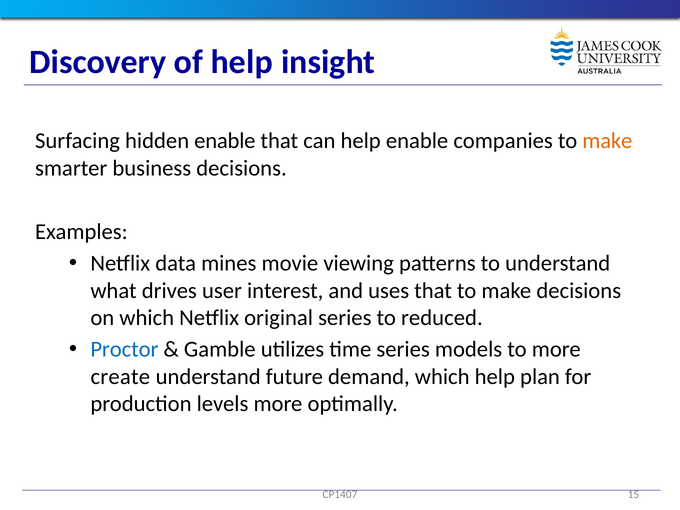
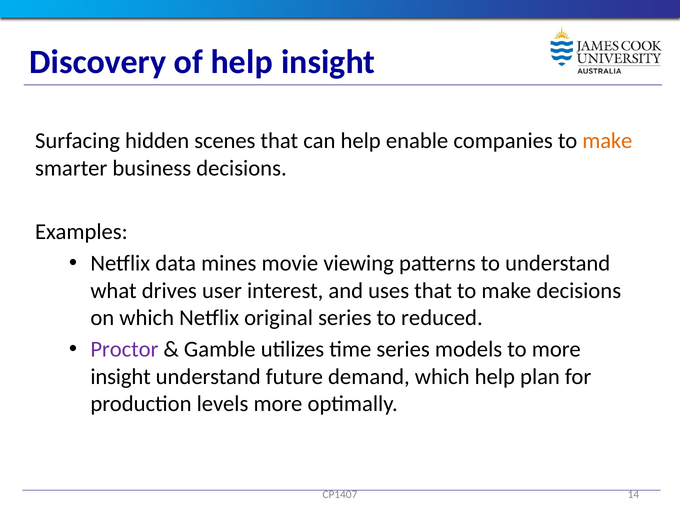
hidden enable: enable -> scenes (225, 141)
Proctor colour: blue -> purple (124, 349)
create: create -> insight (121, 377)
15: 15 -> 14 (633, 495)
